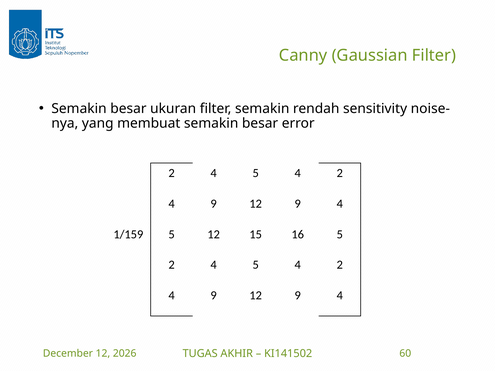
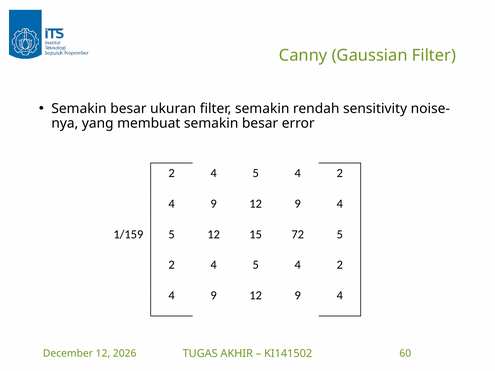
16: 16 -> 72 (298, 234)
